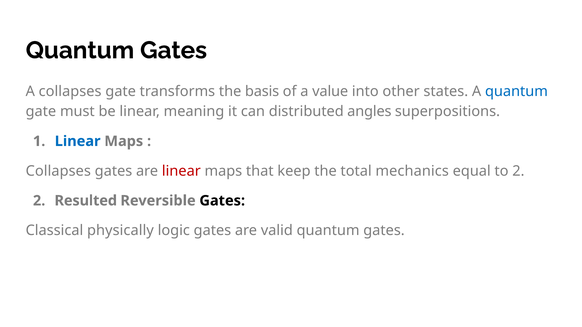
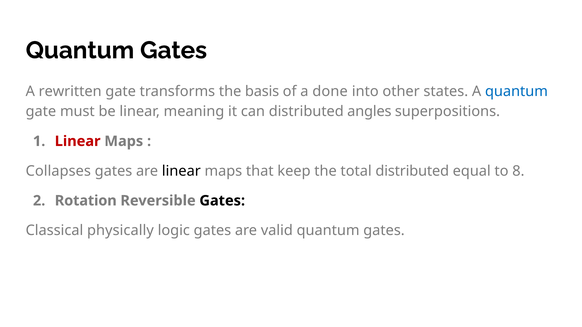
A collapses: collapses -> rewritten (70, 92)
value: value -> done (330, 92)
Linear colour: blue -> red (78, 141)
linear colour: red -> black (181, 171)
total mechanics: mechanics -> distributed (412, 171)
to 2: 2 -> 8 (518, 171)
Resulted: Resulted -> Rotation (86, 201)
